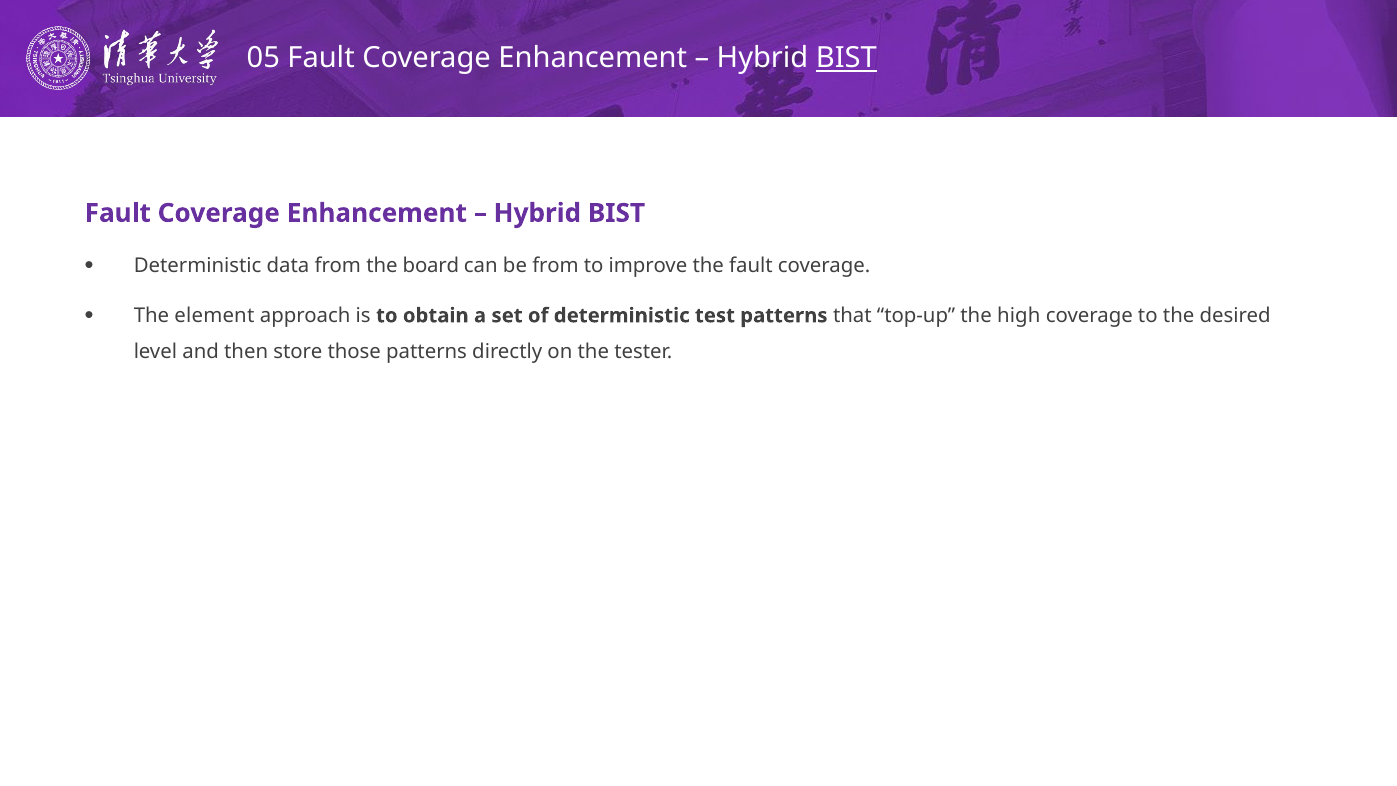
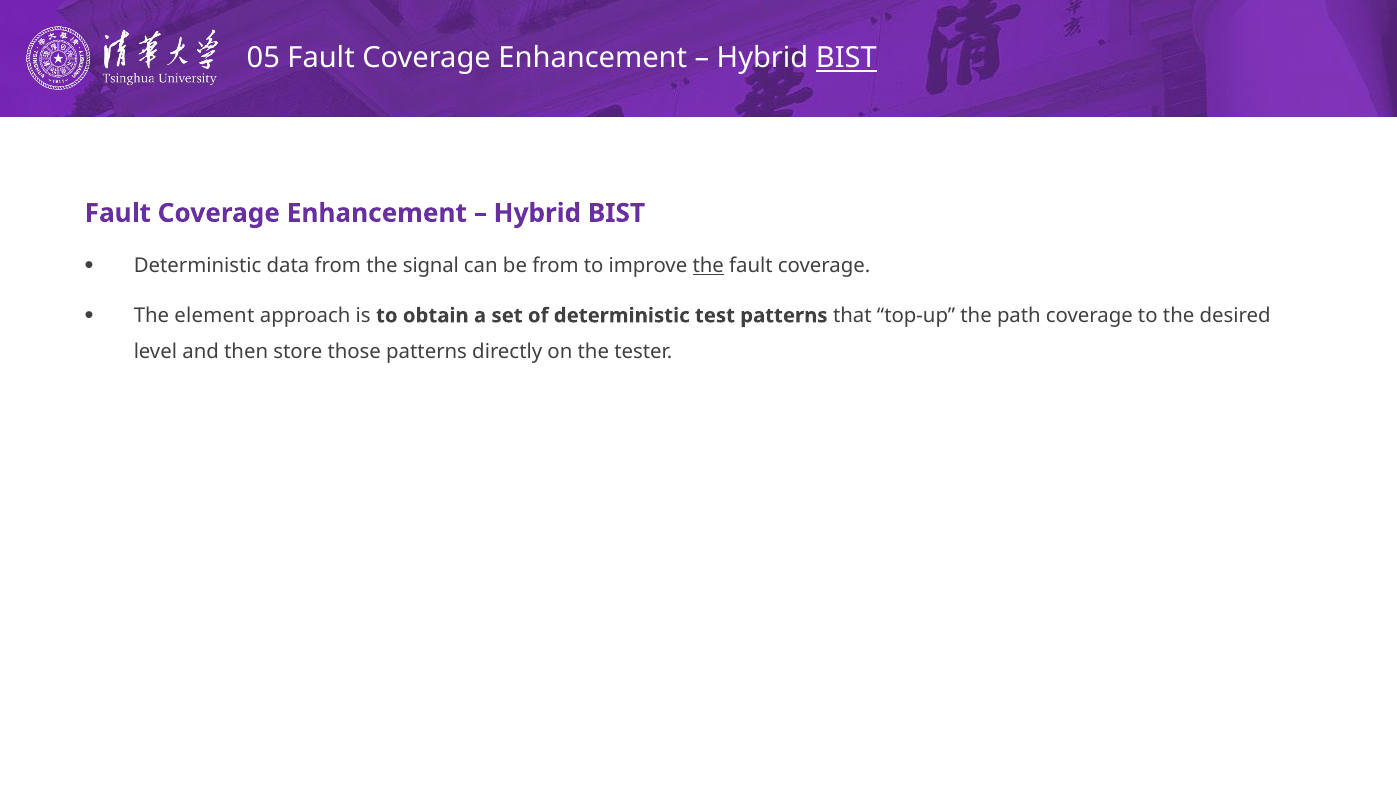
board: board -> signal (431, 266)
the underline: none -> present (708, 266)
high: high -> path (1019, 316)
